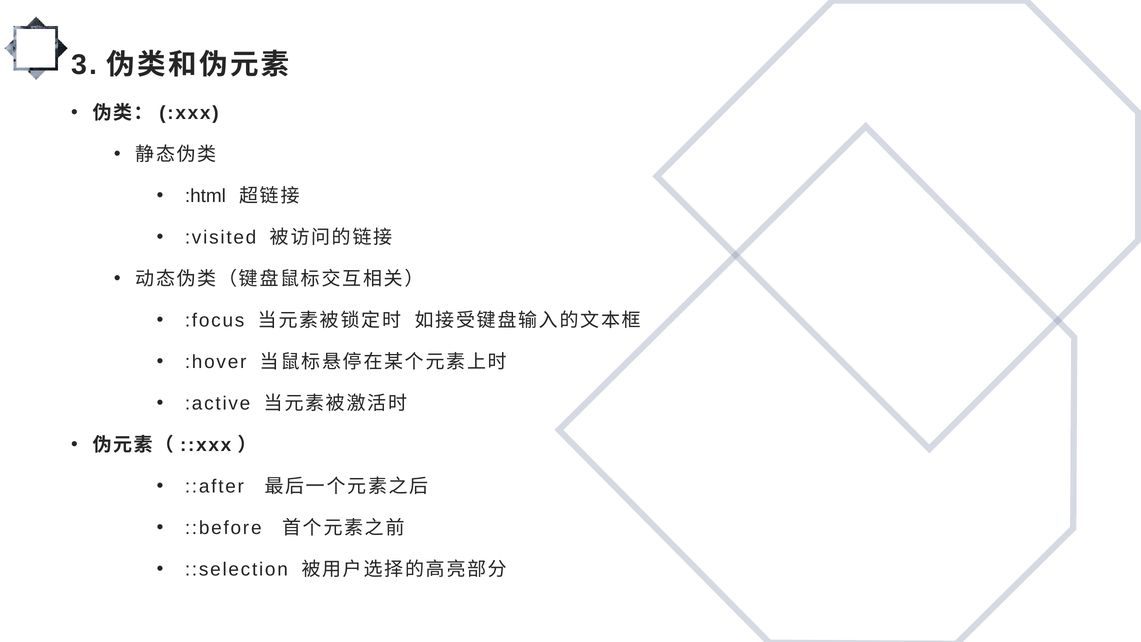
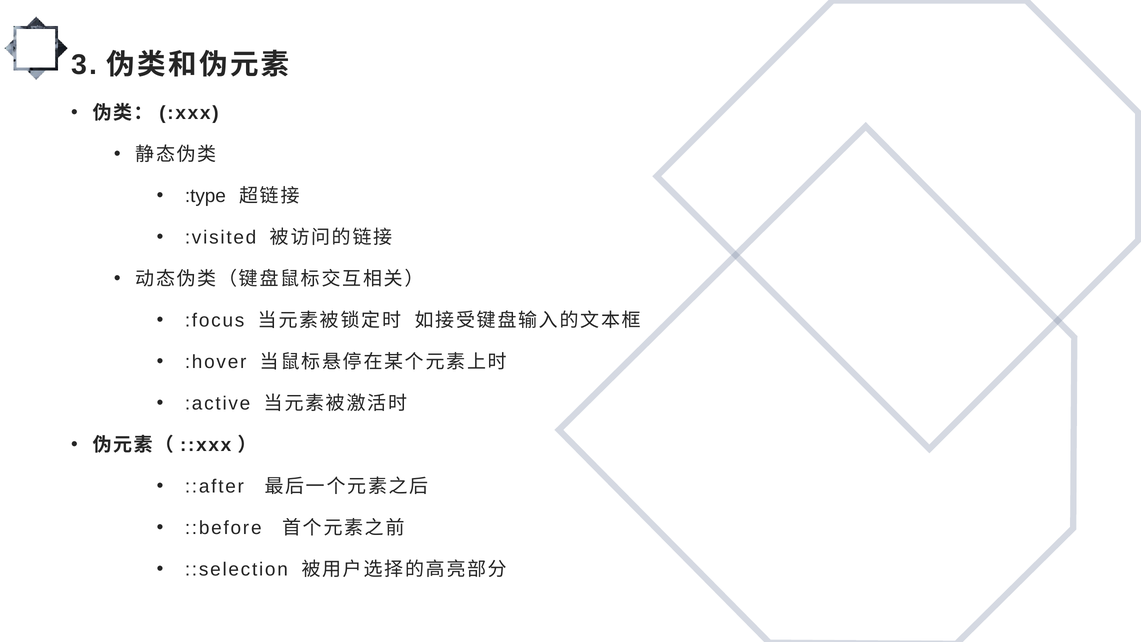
:html: :html -> :type (205, 196)
